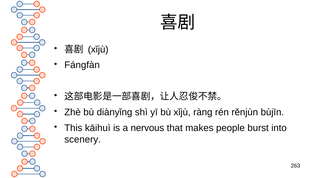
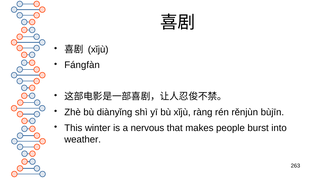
kāihuì: kāihuì -> winter (98, 128)
scenery: scenery -> weather (83, 139)
